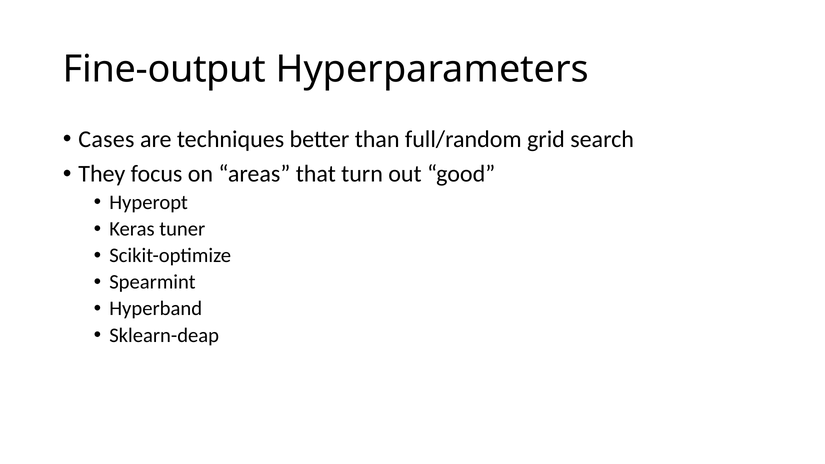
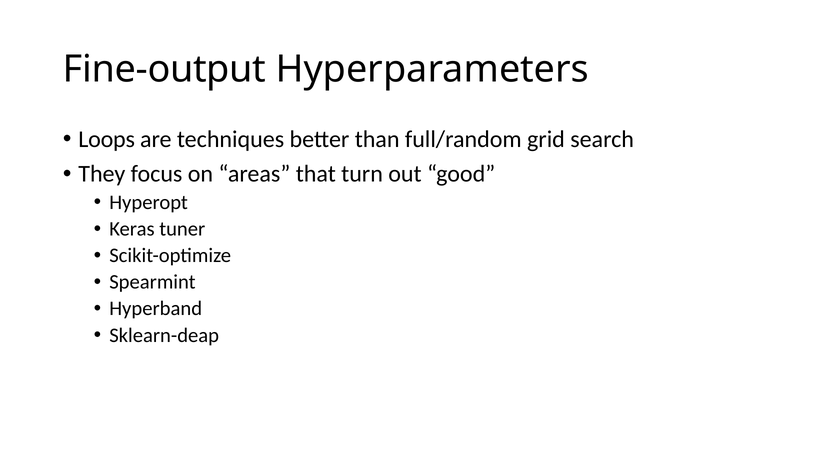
Cases: Cases -> Loops (107, 139)
